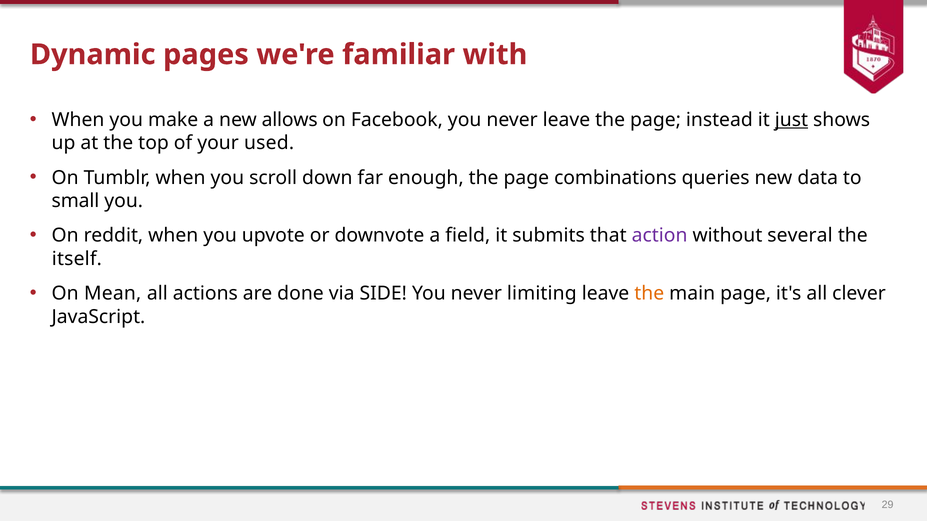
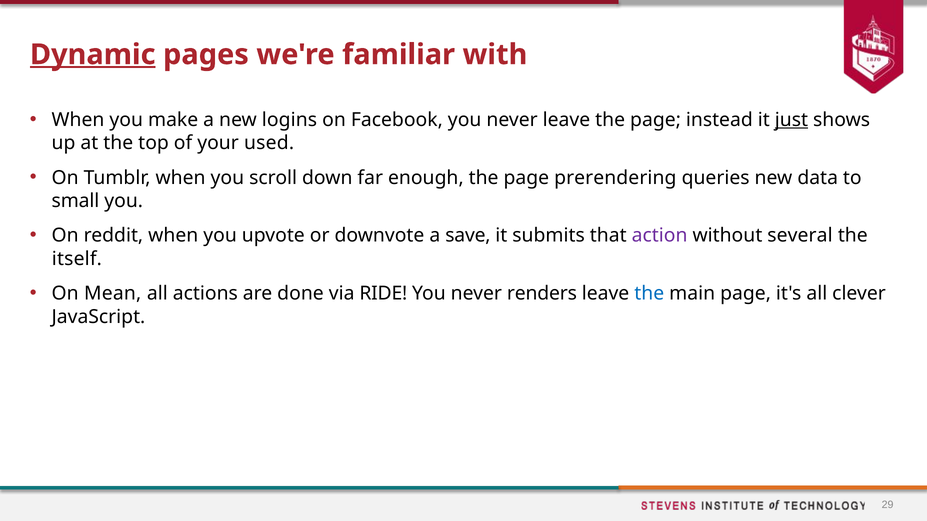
Dynamic underline: none -> present (93, 55)
allows: allows -> logins (289, 120)
combinations: combinations -> prerendering (615, 178)
field: field -> save (468, 236)
SIDE: SIDE -> RIDE (383, 294)
limiting: limiting -> renders (542, 294)
the colour: orange -> blue (649, 294)
